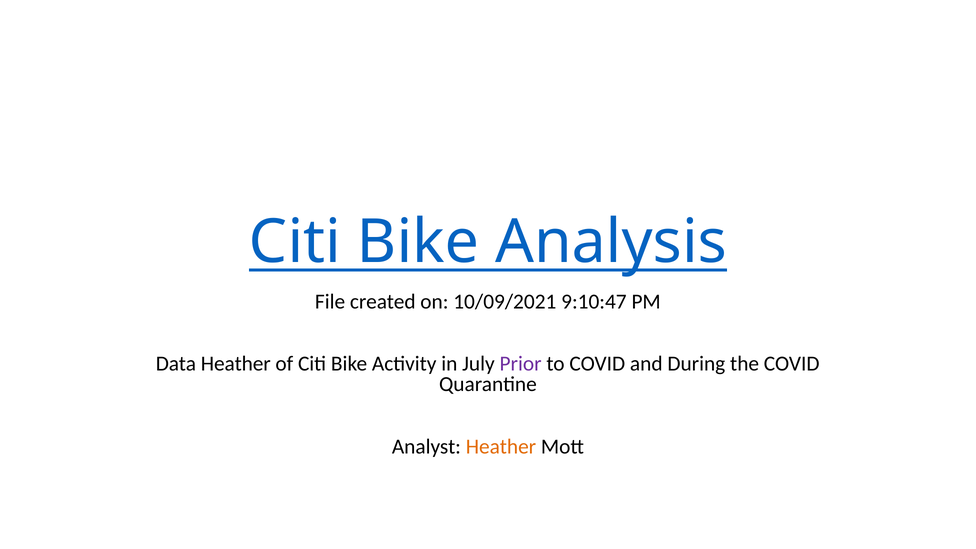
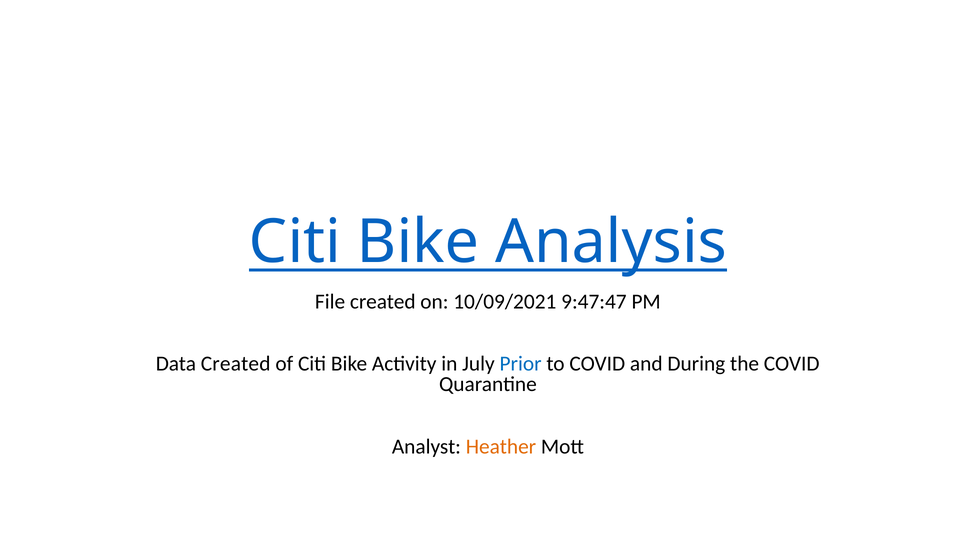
9:10:47: 9:10:47 -> 9:47:47 (594, 302)
Data Heather: Heather -> Created (236, 364)
Prior colour: purple -> blue (521, 364)
